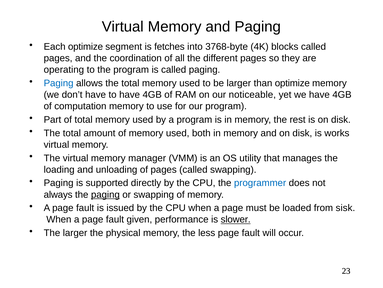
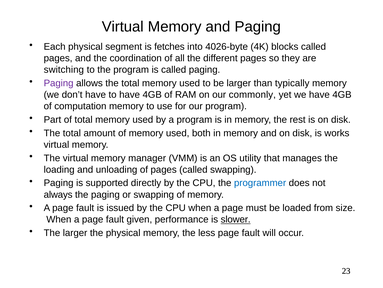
Each optimize: optimize -> physical (85, 47)
3768-byte: 3768-byte -> 4026-byte (227, 47)
operating: operating -> switching (64, 70)
Paging colour: blue -> purple (59, 83)
than optimize: optimize -> typically (292, 83)
noticeable: noticeable -> commonly (252, 95)
paging underline: present -> none (105, 194)
sisk: sisk -> size (345, 207)
